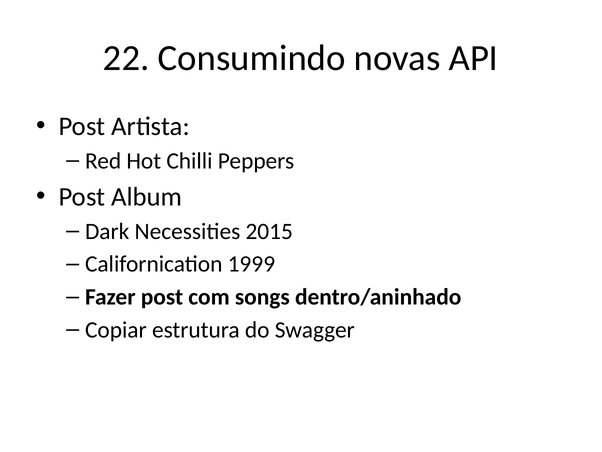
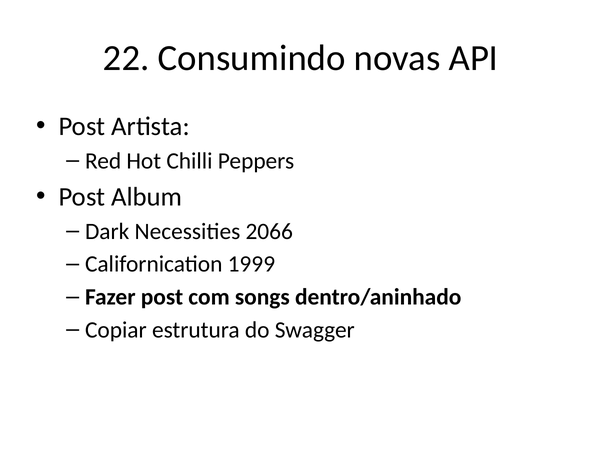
2015: 2015 -> 2066 (269, 231)
